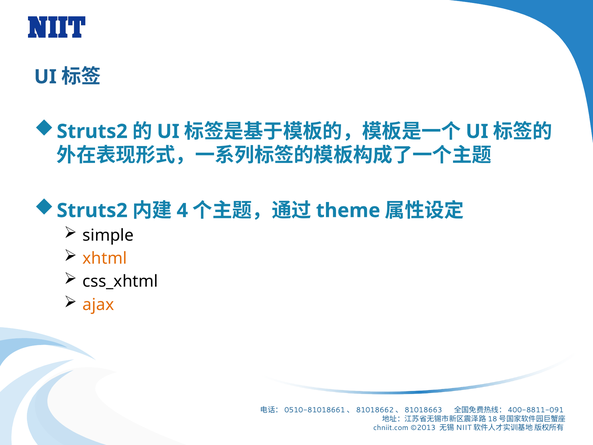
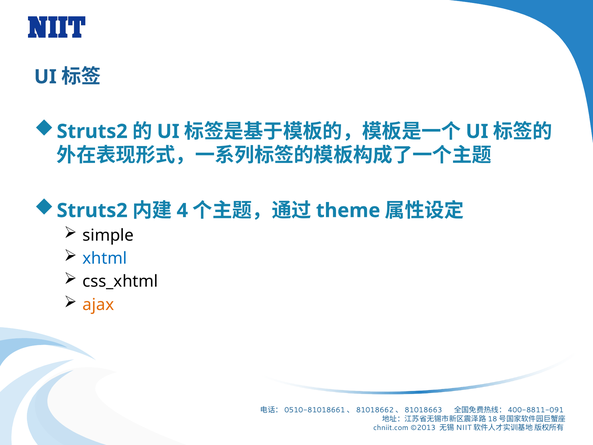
xhtml colour: orange -> blue (105, 258)
